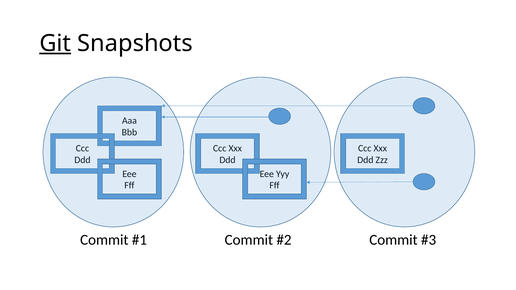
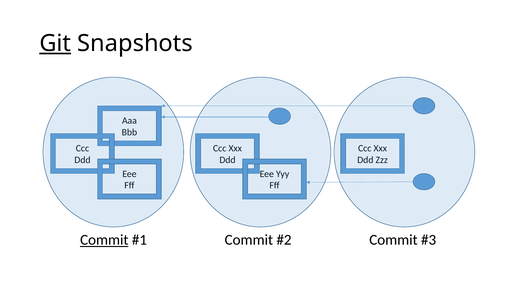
Commit underline: none -> present (104, 240)
